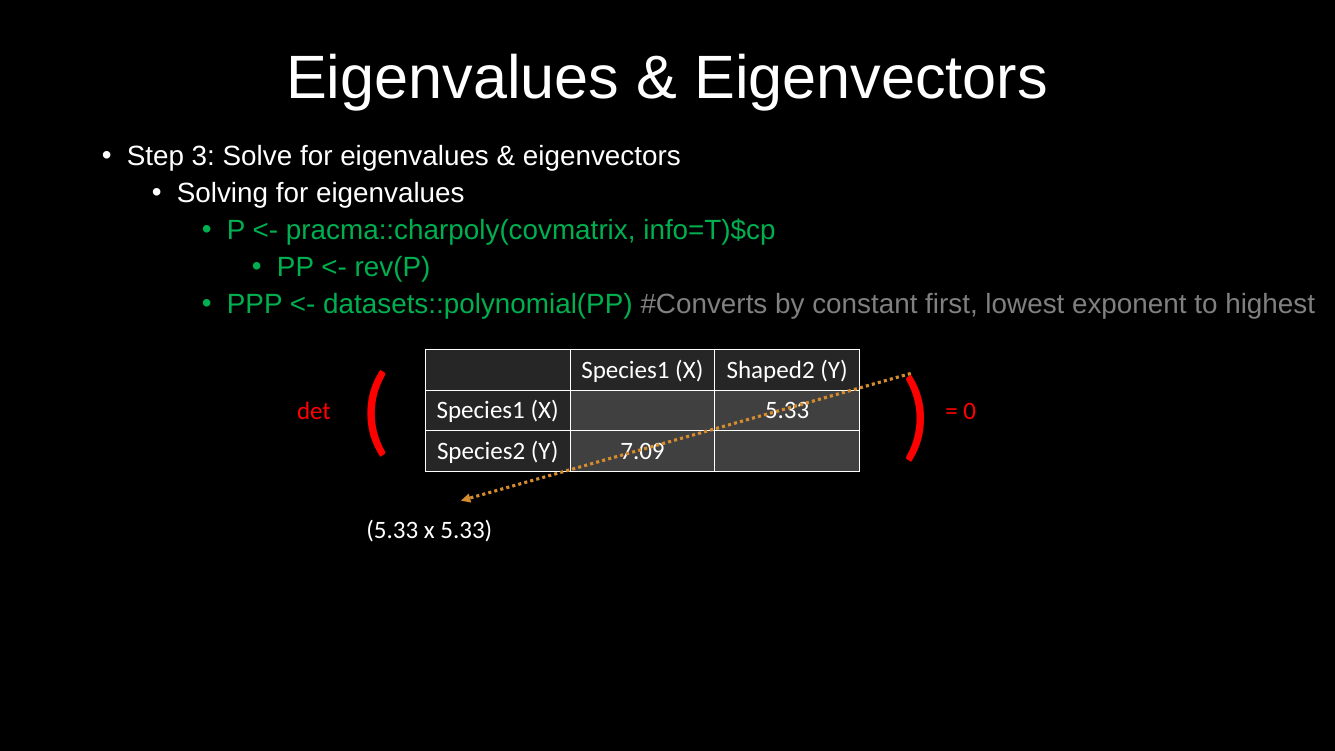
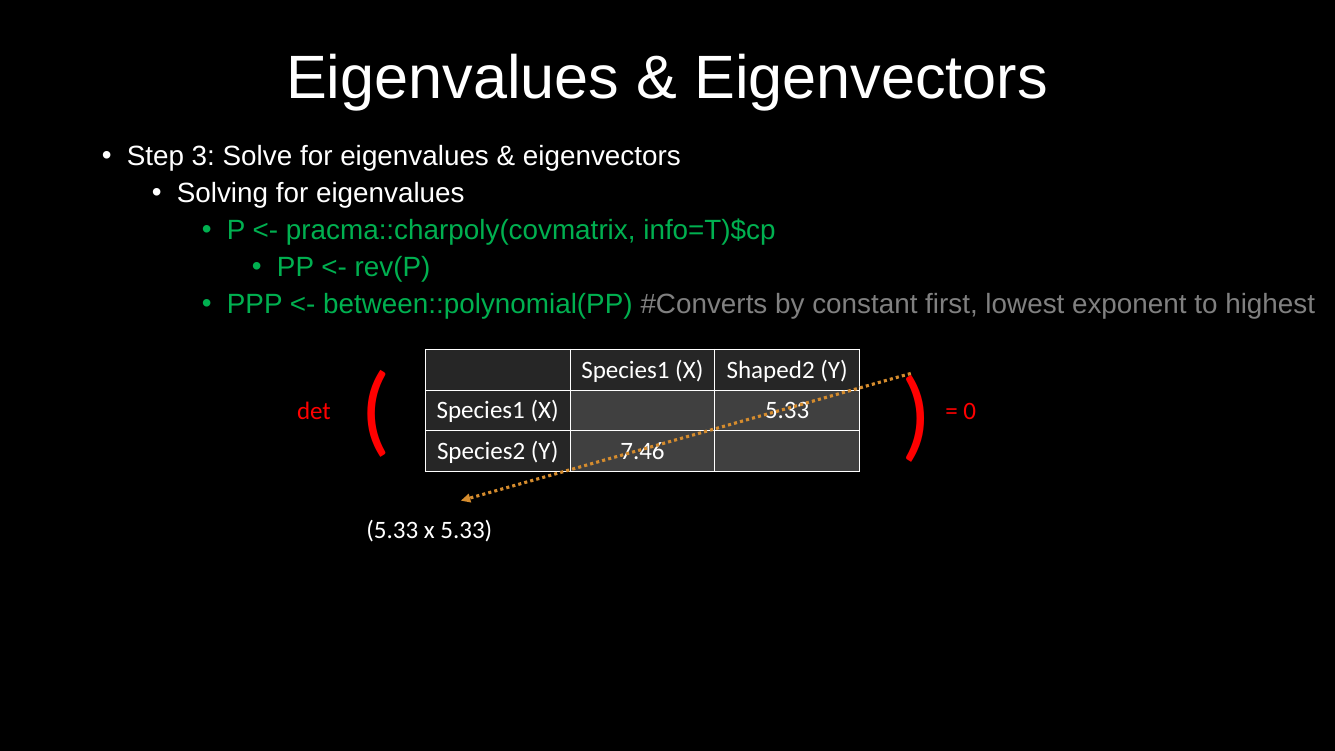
datasets::polynomial(PP: datasets::polynomial(PP -> between::polynomial(PP (478, 304)
7.09: 7.09 -> 7.46 (642, 451)
